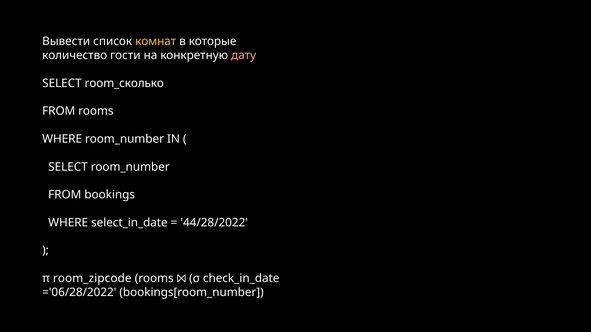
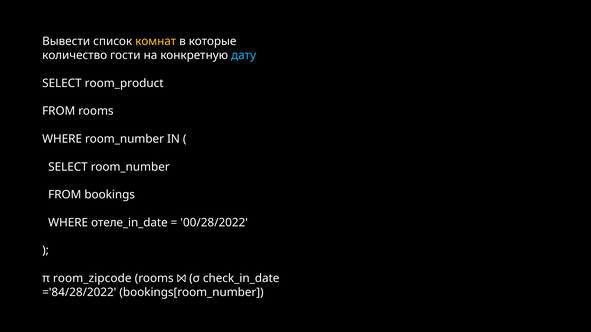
дату colour: pink -> light blue (244, 55)
room_сколько: room_сколько -> room_product (124, 83)
select_in_date: select_in_date -> отеле_in_date (129, 223)
44/28/2022: 44/28/2022 -> 00/28/2022 (214, 223)
='06/28/2022: ='06/28/2022 -> ='84/28/2022 (79, 293)
